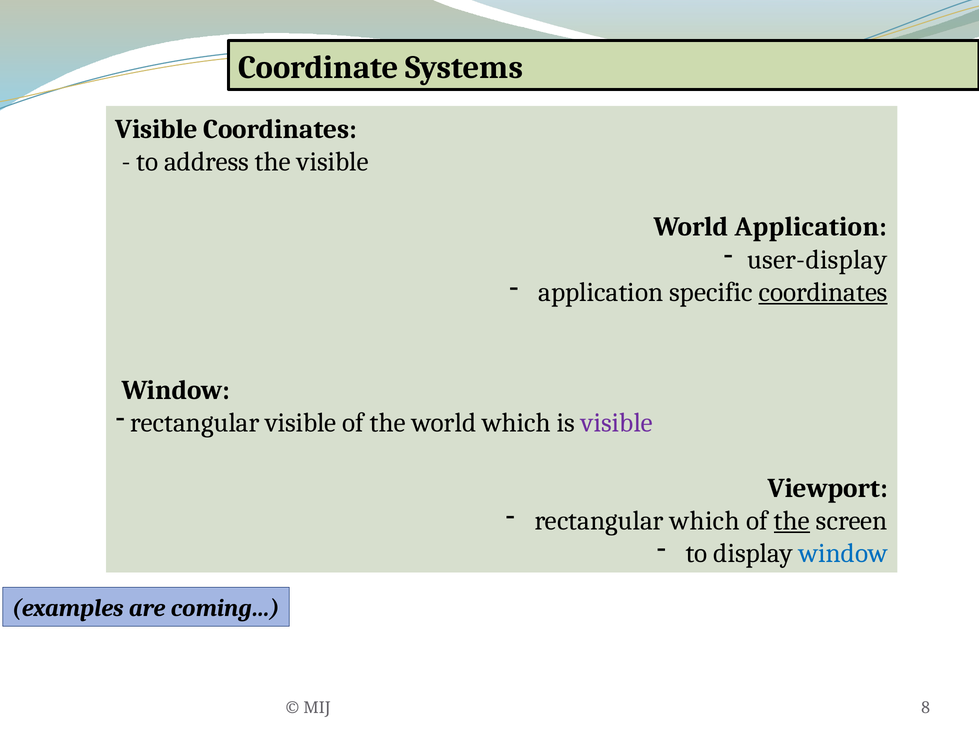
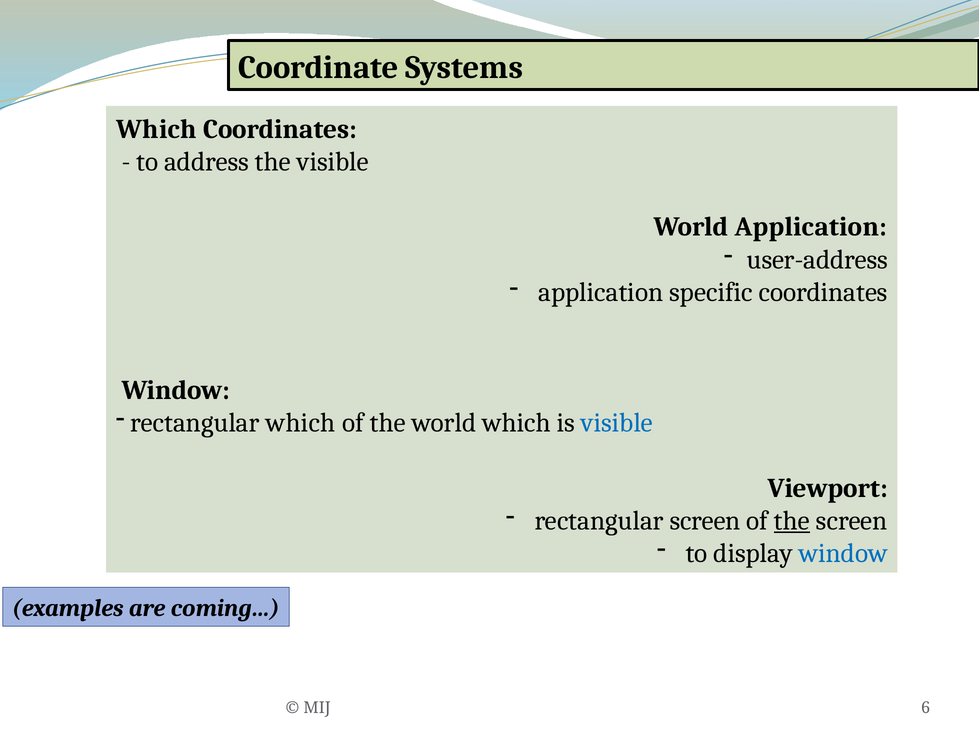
Visible: Visible -> Which (156, 129)
user-display: user-display -> user-address (817, 260)
coordinates underline: present -> none (823, 292)
rectangular visible: visible -> which (301, 423)
visible colour: purple -> blue (617, 423)
rectangular which: which -> screen (705, 521)
8: 8 -> 6 (926, 708)
